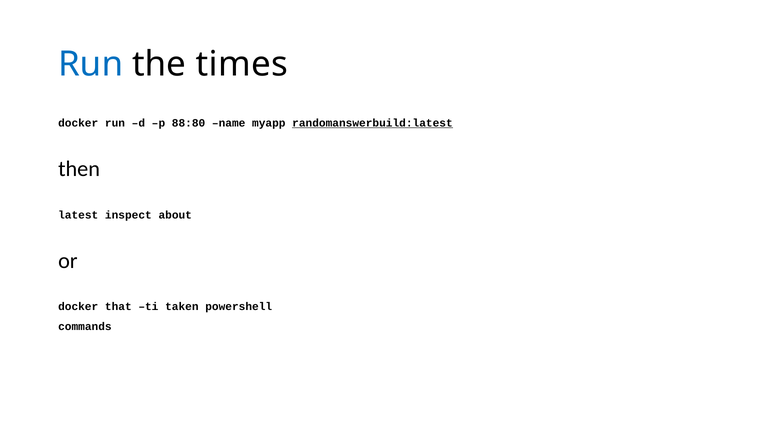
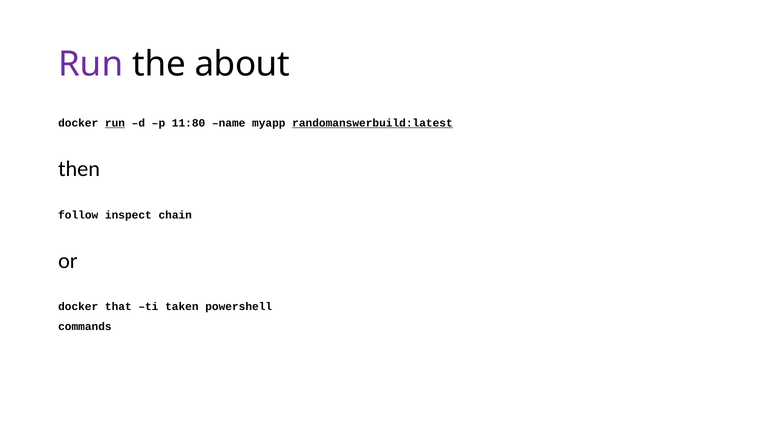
Run colour: blue -> purple (91, 64)
times: times -> about (242, 64)
run underline: none -> present (115, 123)
88:80: 88:80 -> 11:80 (189, 123)
latest: latest -> follow (78, 215)
about: about -> chain (175, 215)
